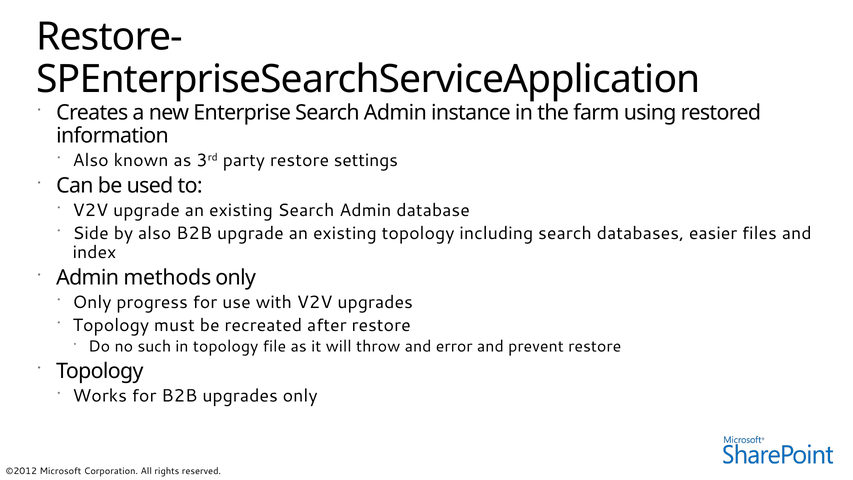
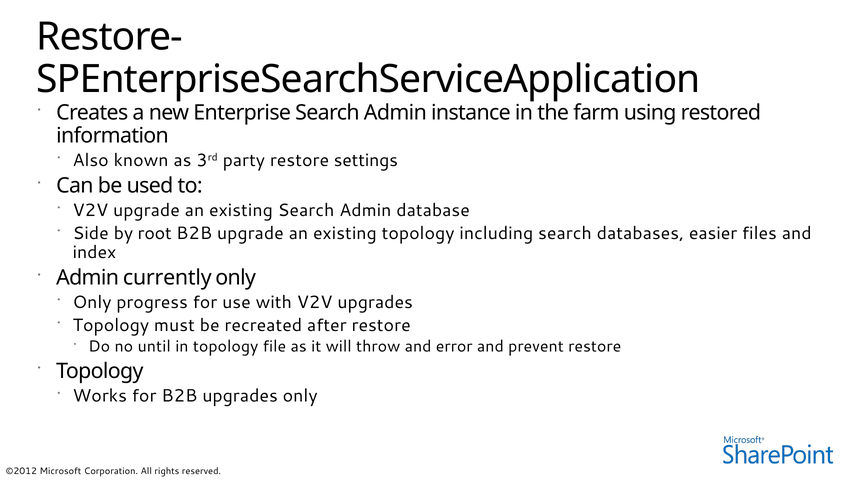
by also: also -> root (155, 233)
methods: methods -> currently (167, 278)
such: such -> until (154, 347)
